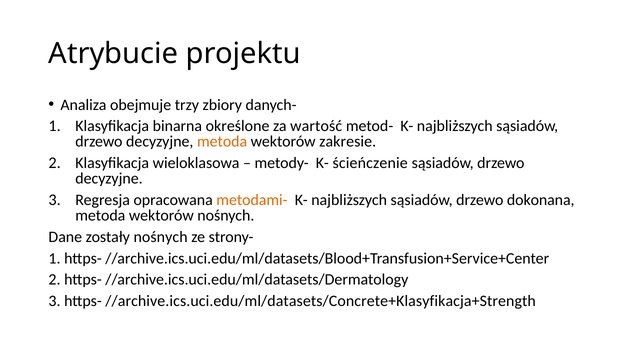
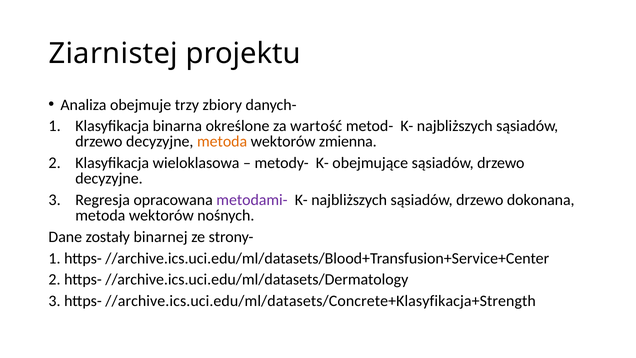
Atrybucie: Atrybucie -> Ziarnistej (113, 53)
zakresie: zakresie -> zmienna (348, 142)
ścieńczenie: ścieńczenie -> obejmujące (370, 163)
metodami- colour: orange -> purple (252, 200)
zostały nośnych: nośnych -> binarnej (161, 237)
